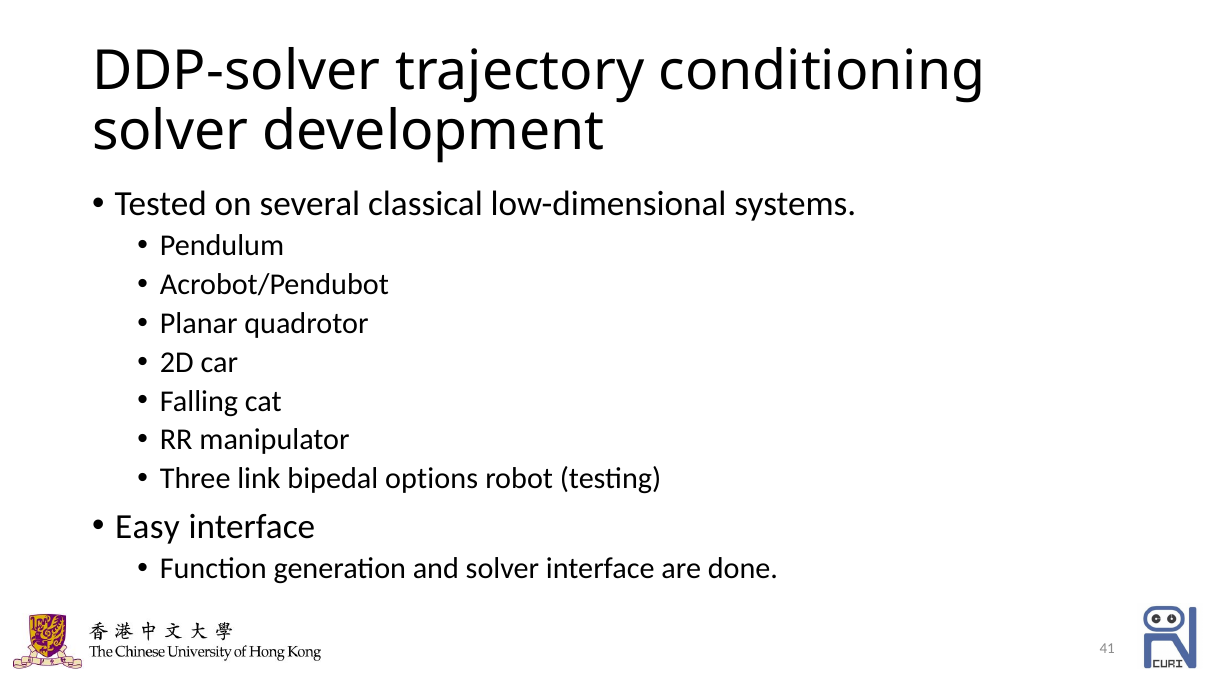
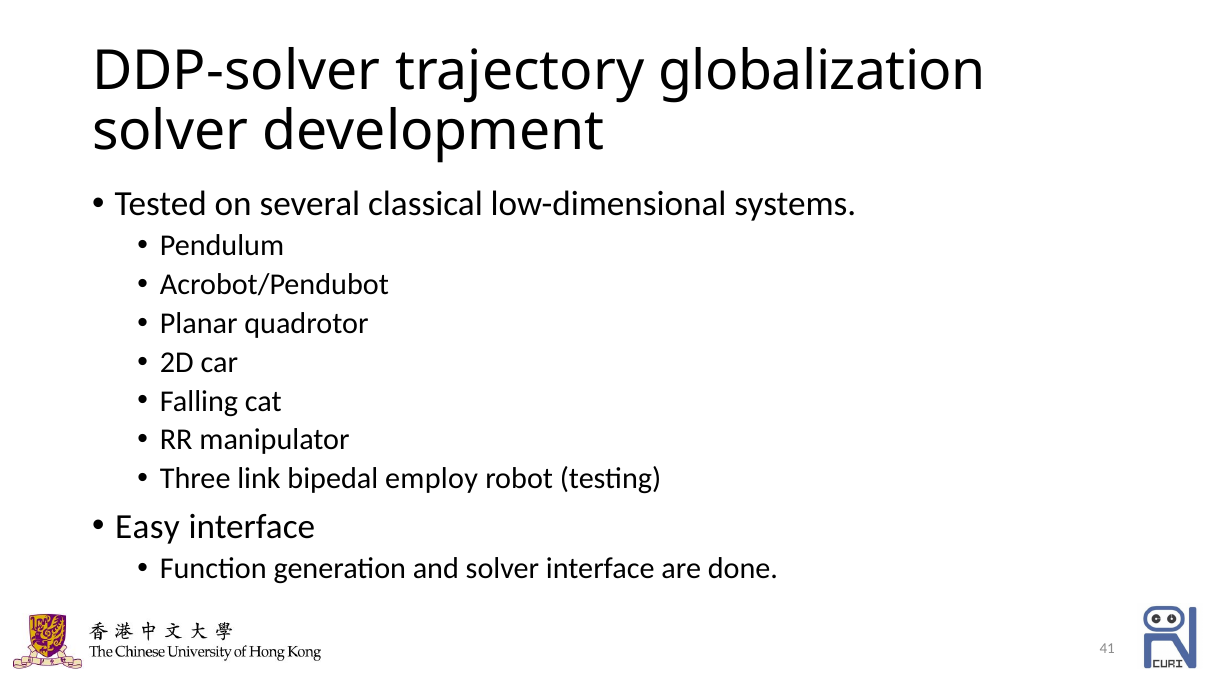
conditioning: conditioning -> globalization (822, 72)
options: options -> employ (432, 479)
